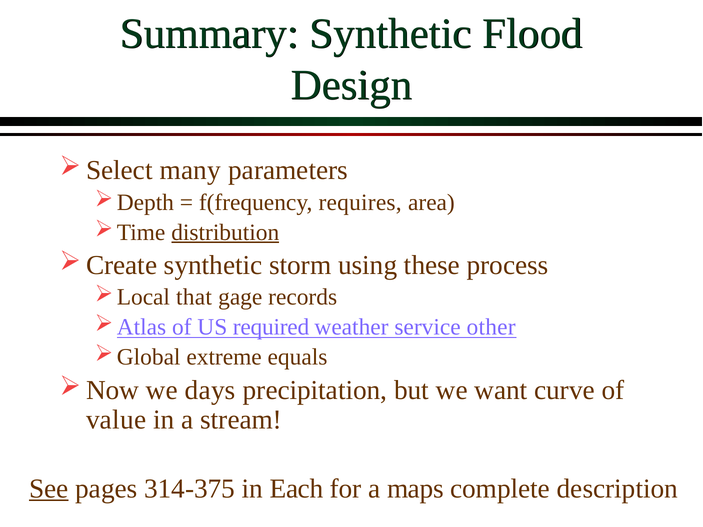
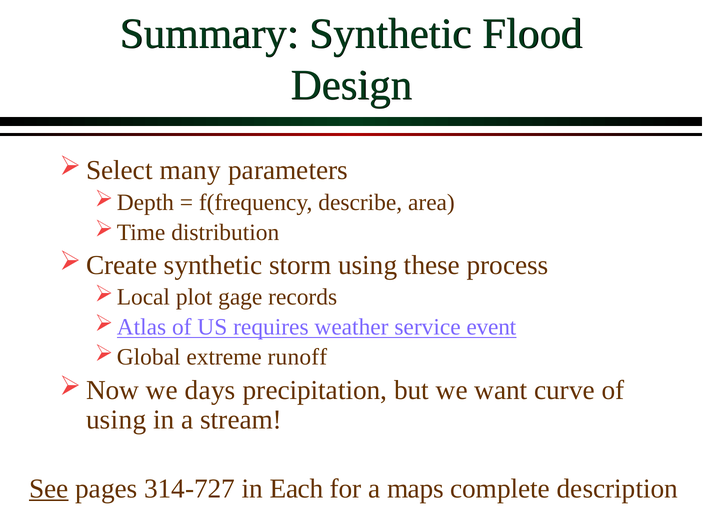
requires: requires -> describe (360, 202)
distribution underline: present -> none (225, 232)
that: that -> plot (194, 297)
required: required -> requires (271, 327)
other: other -> event (491, 327)
equals: equals -> runoff (297, 357)
value: value -> using (116, 420)
314-375: 314-375 -> 314-727 (190, 489)
